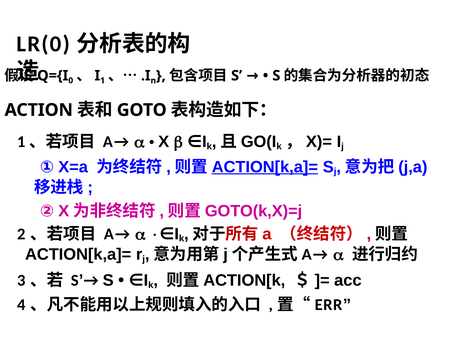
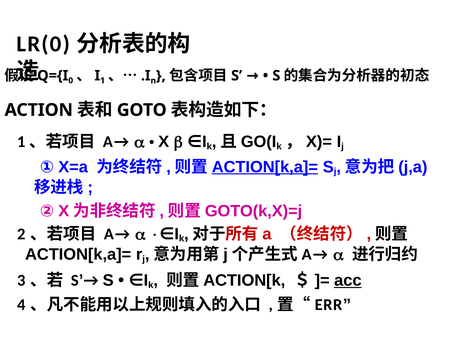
acc underline: none -> present (348, 280)
